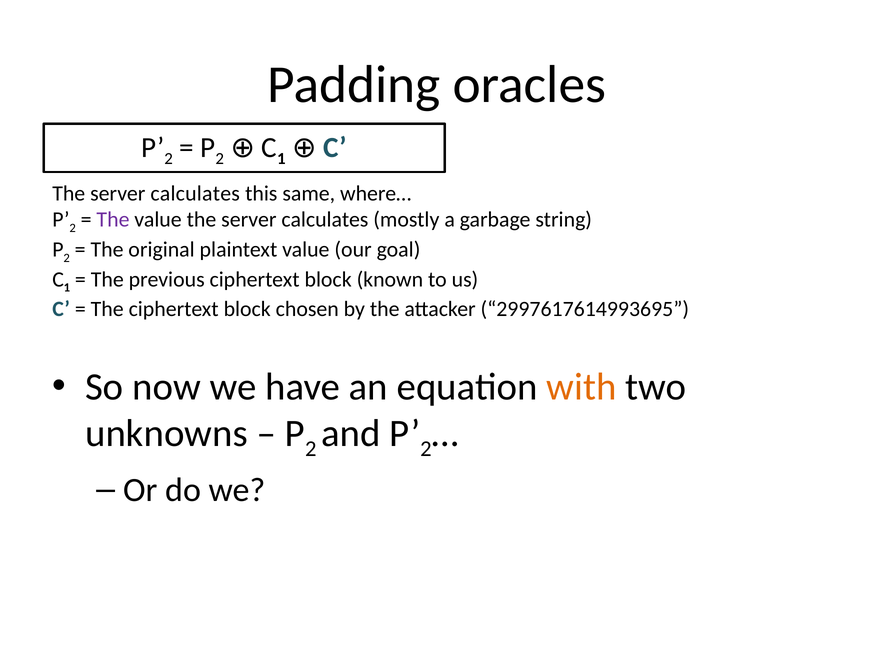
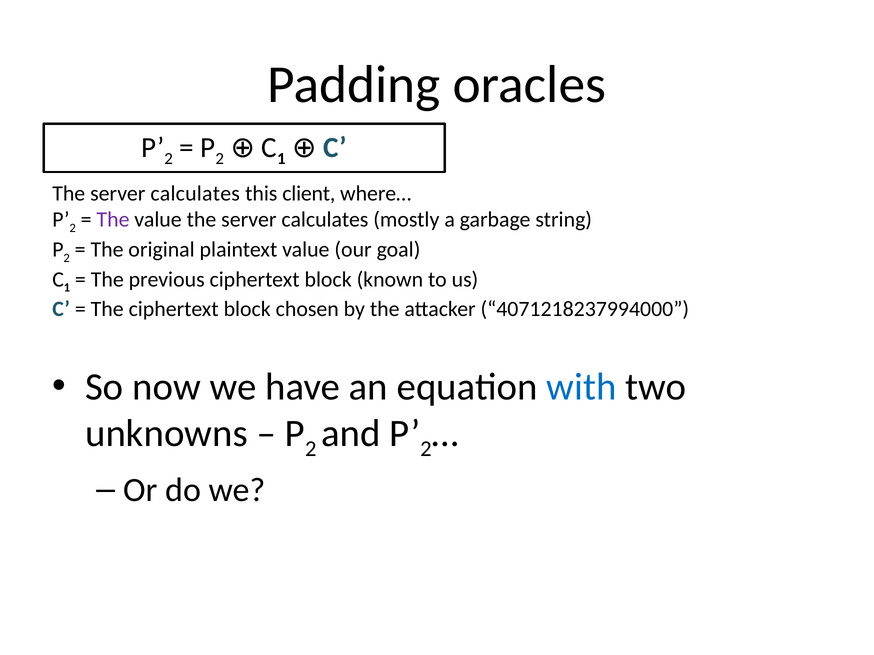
same: same -> client (309, 194)
2997617614993695: 2997617614993695 -> 4071218237994000 (585, 309)
with colour: orange -> blue (582, 387)
